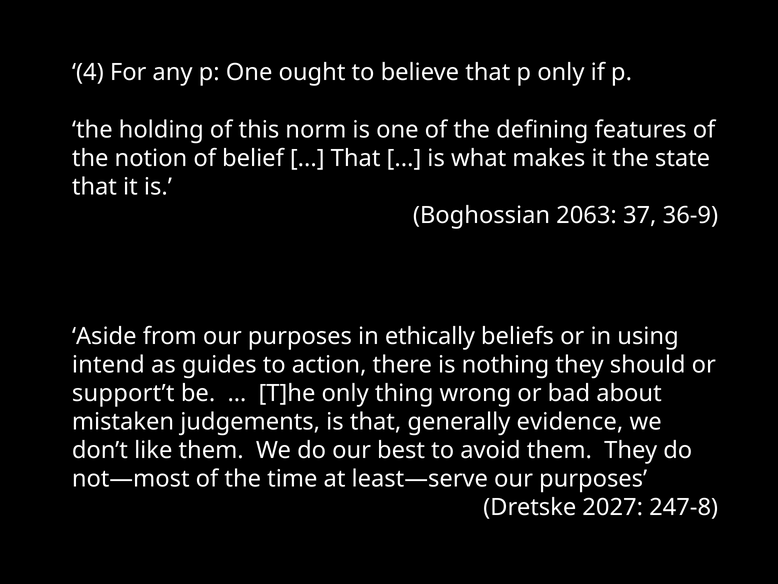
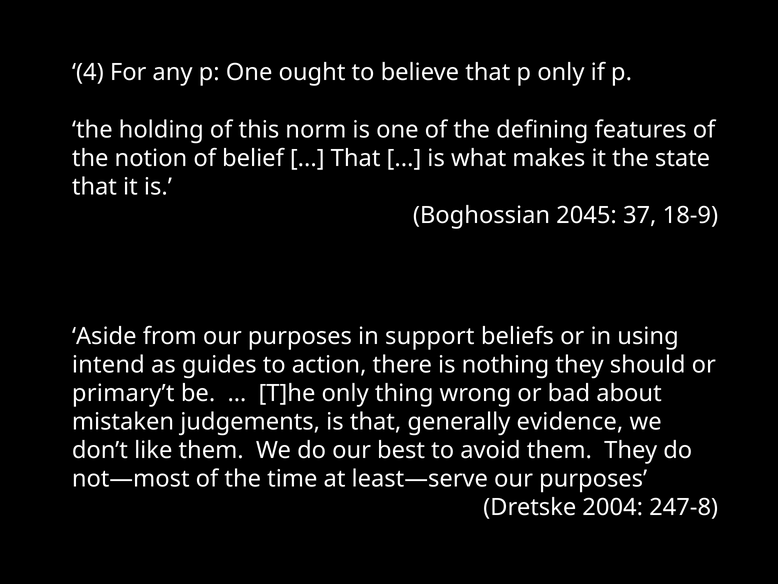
2063: 2063 -> 2045 (587, 215)
36-9: 36-9 -> 18-9 (690, 215)
ethically: ethically -> support (430, 336)
support’t: support’t -> primary’t (123, 393)
2027: 2027 -> 2004 (613, 507)
